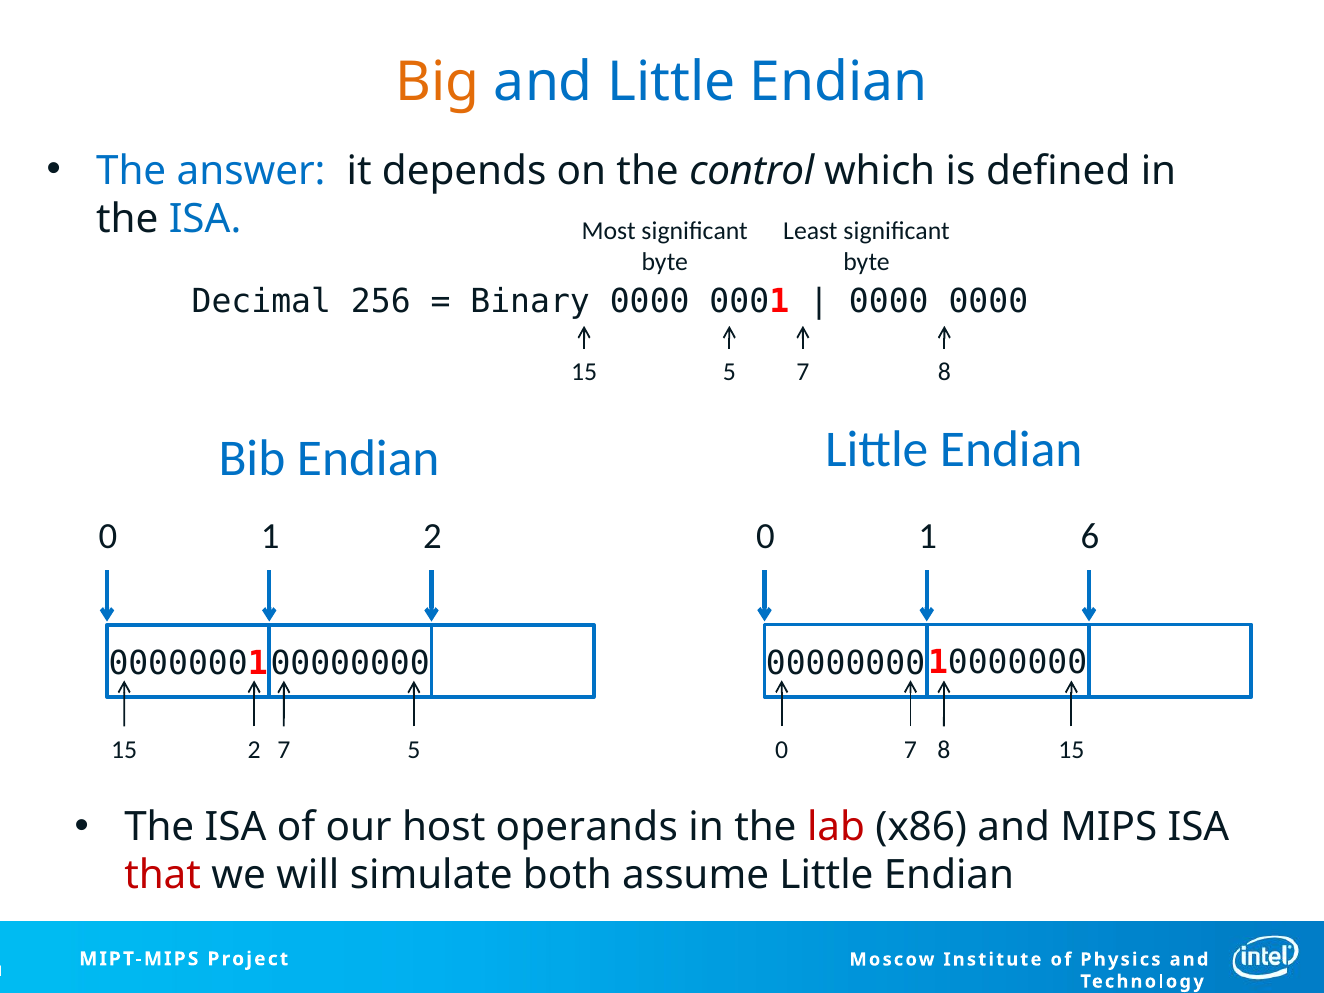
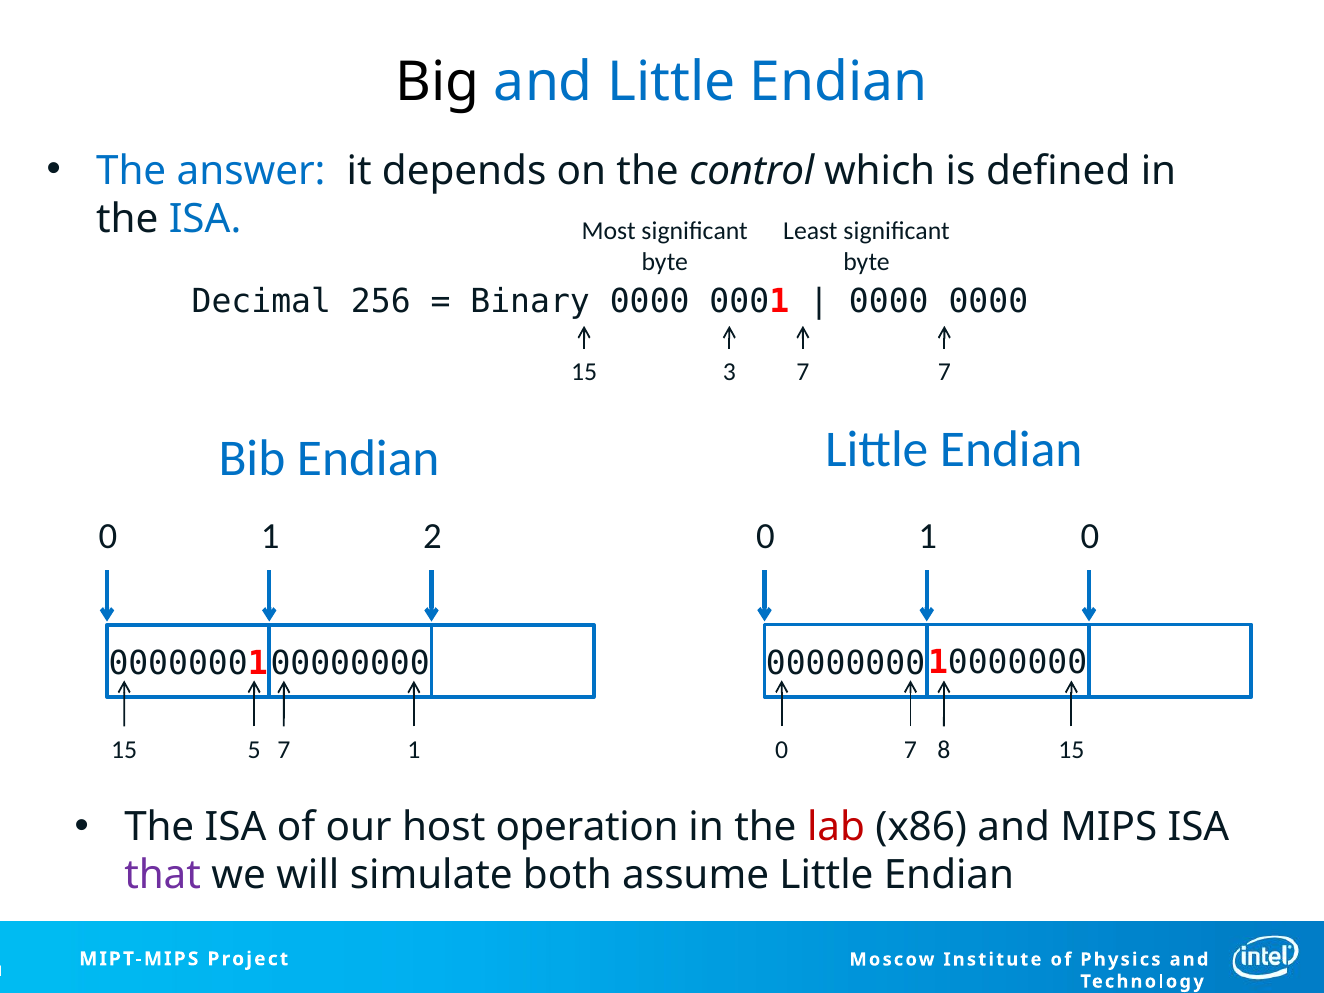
Big colour: orange -> black (438, 82)
15 5: 5 -> 3 (729, 372)
7 8: 8 -> 7 (944, 372)
1 6: 6 -> 0 (1090, 536)
15 2: 2 -> 5 (254, 750)
7 5: 5 -> 1 (414, 750)
operands: operands -> operation (587, 827)
that colour: red -> purple (163, 875)
